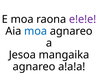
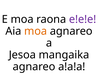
moa colour: blue -> orange (36, 31)
